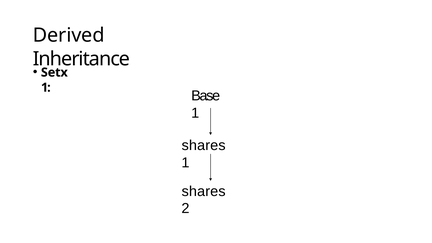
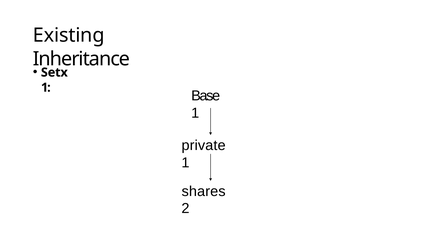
Derived: Derived -> Existing (69, 35)
shares: shares -> private (204, 145)
